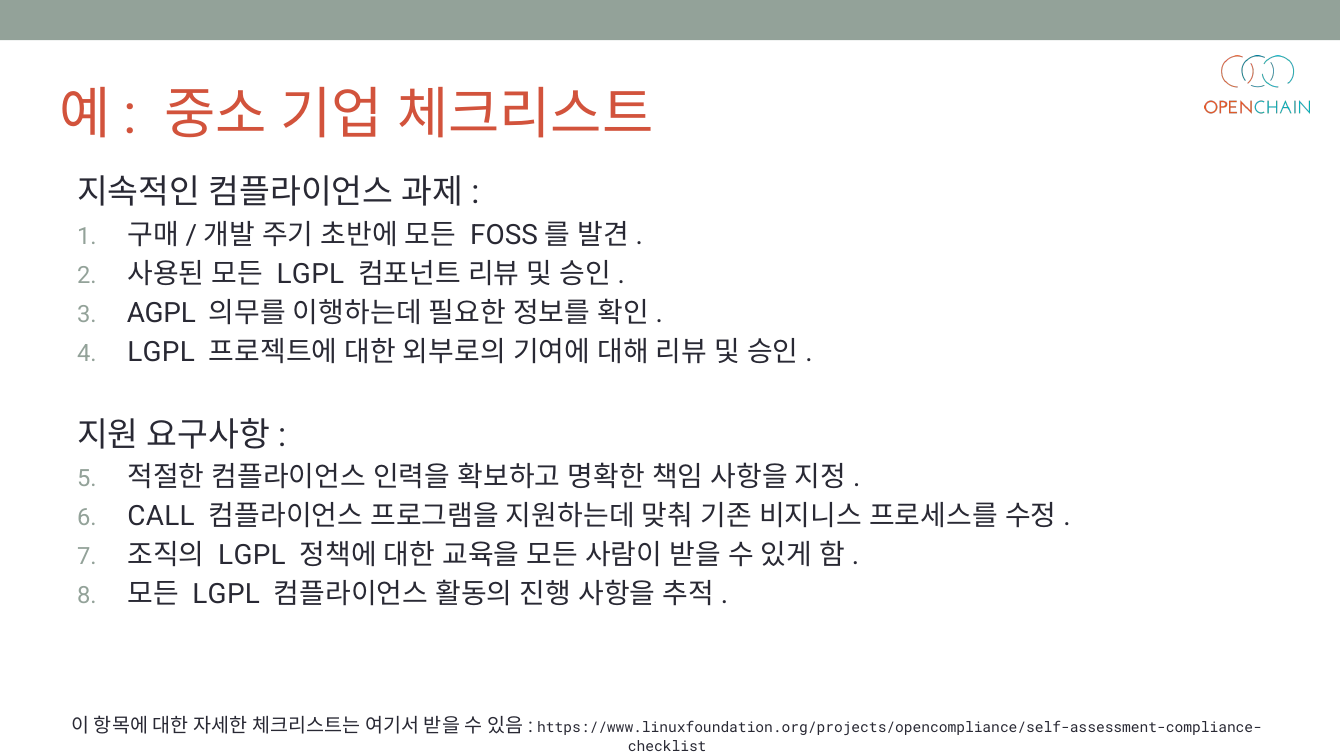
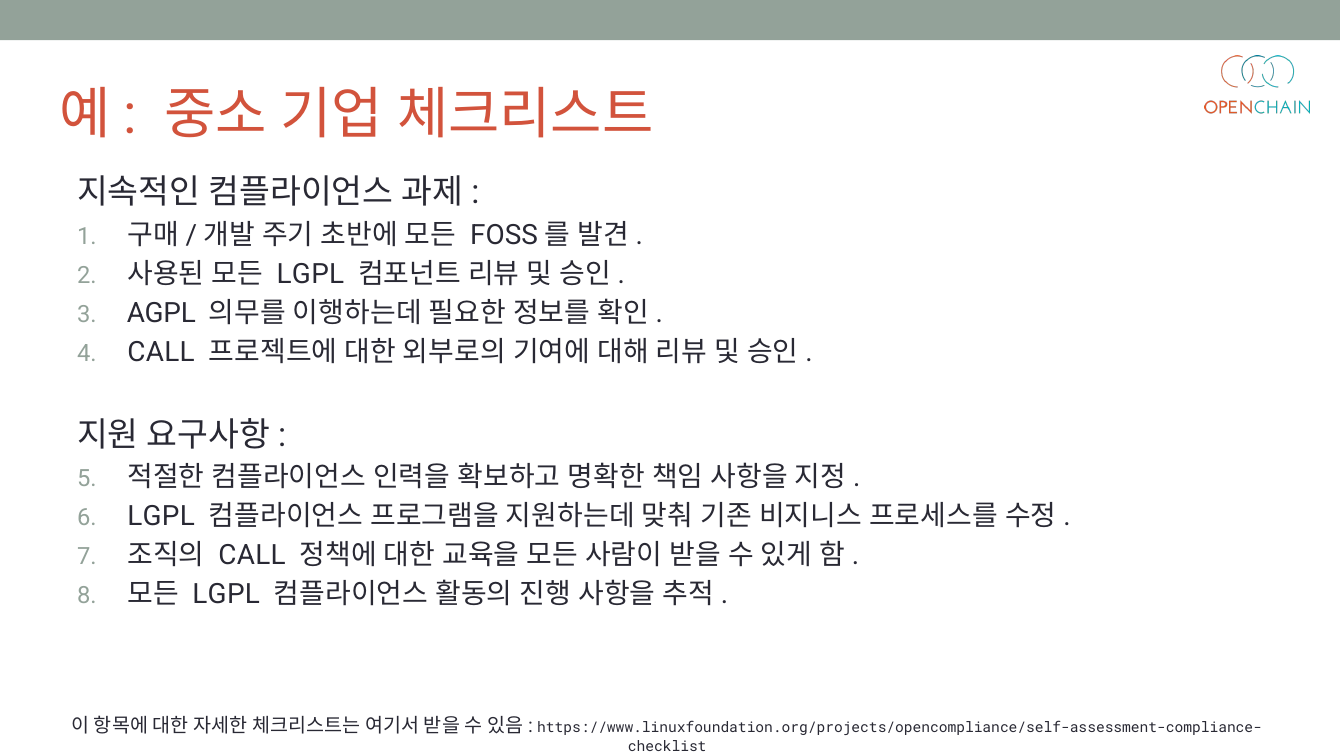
LGPL: LGPL -> CALL (161, 352)
CALL: CALL -> LGPL (161, 516)
LGPL: LGPL -> CALL (252, 555)
